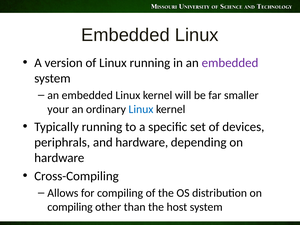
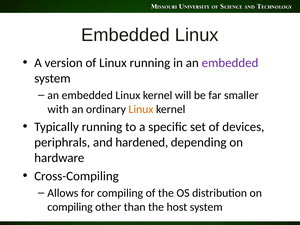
your: your -> with (58, 109)
Linux colour: blue -> orange (141, 109)
and hardware: hardware -> hardened (142, 142)
